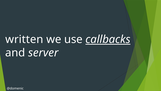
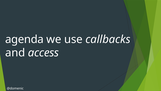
written: written -> agenda (24, 39)
callbacks underline: present -> none (108, 39)
server: server -> access (43, 53)
